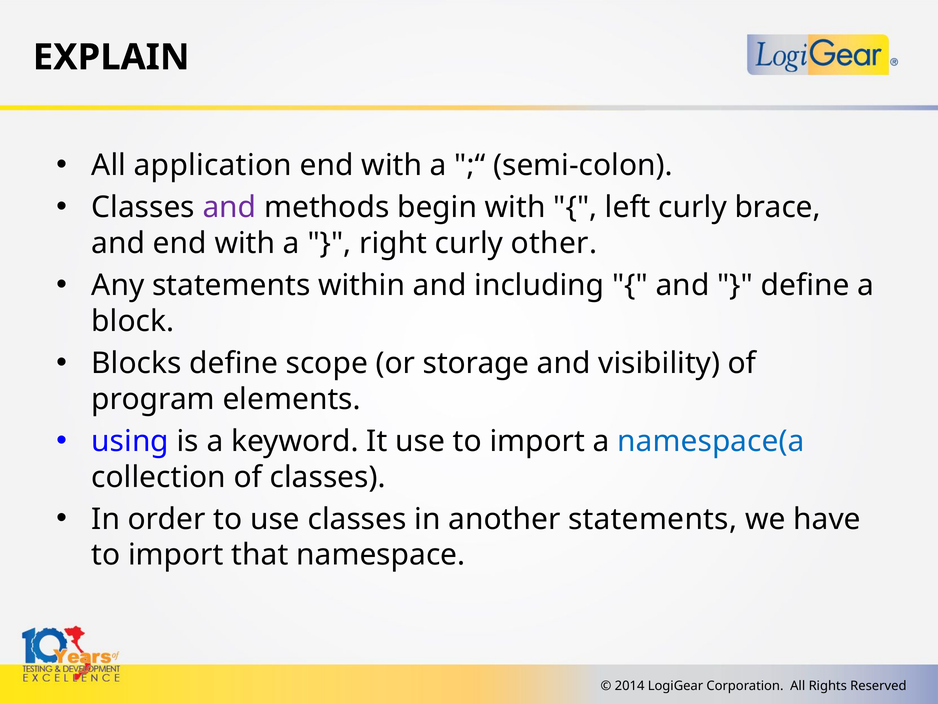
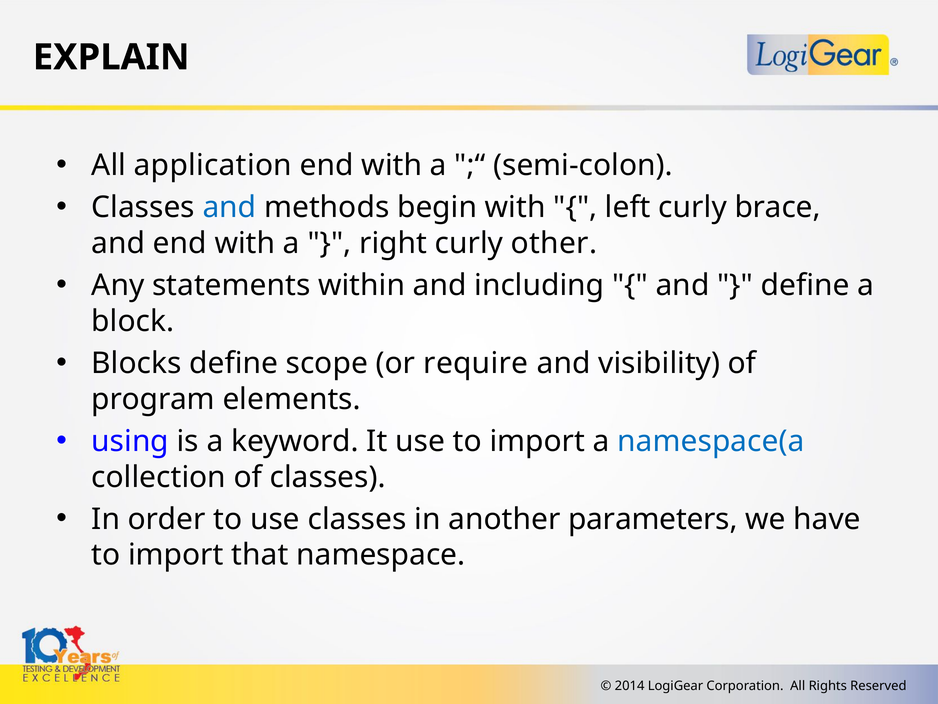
and colour: purple -> blue (229, 207)
storage: storage -> require (476, 363)
another statements: statements -> parameters (653, 519)
